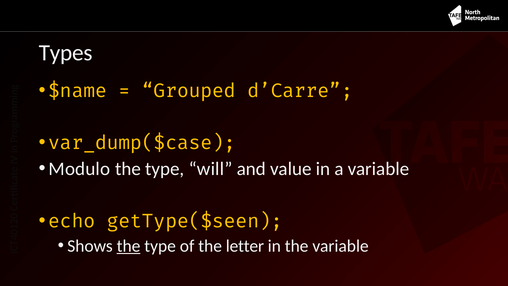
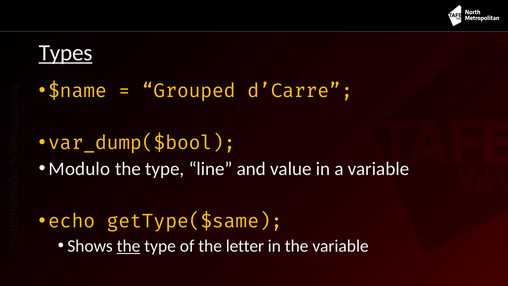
Types underline: none -> present (66, 53)
var_dump($case: var_dump($case -> var_dump($bool (142, 143)
will: will -> line (211, 169)
getType($seen: getType($seen -> getType($same (195, 221)
